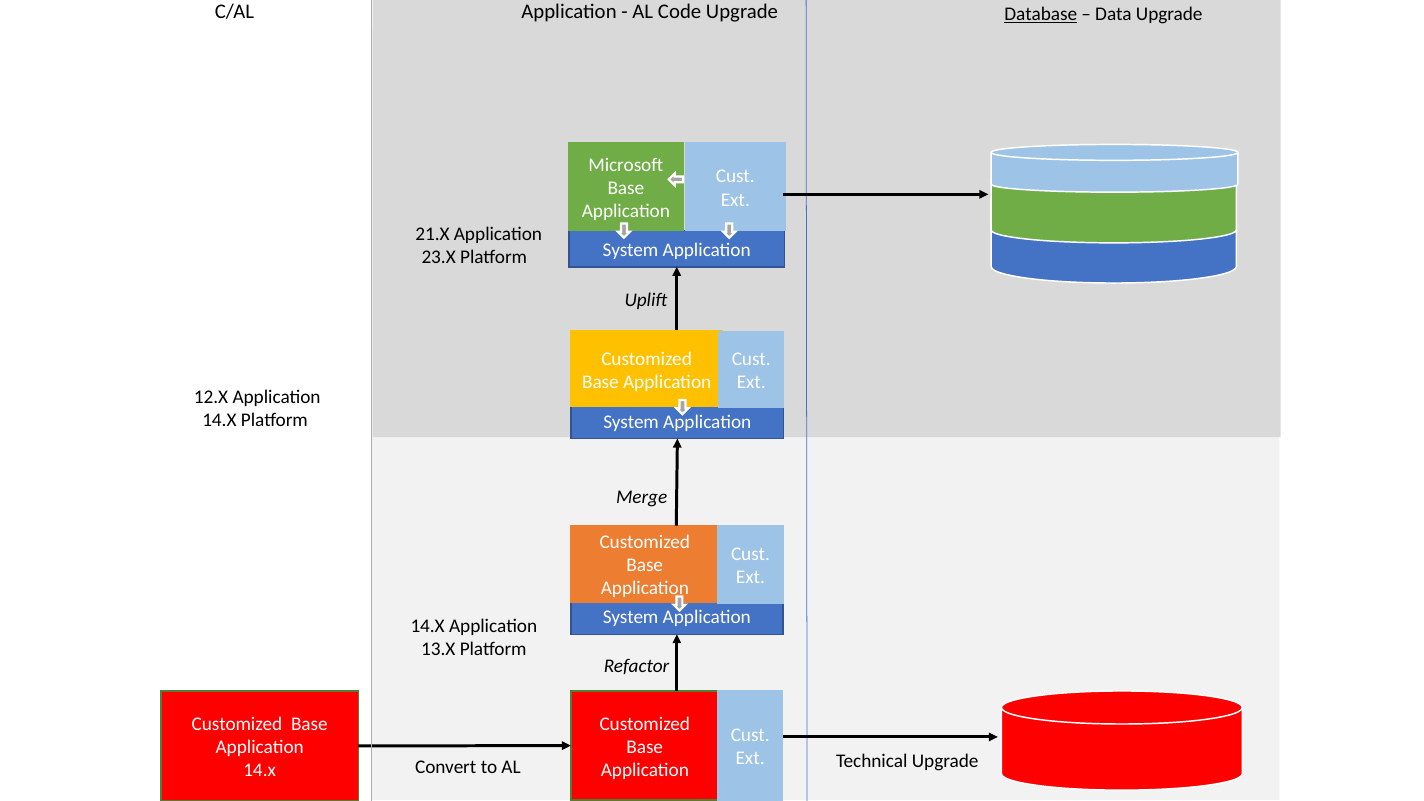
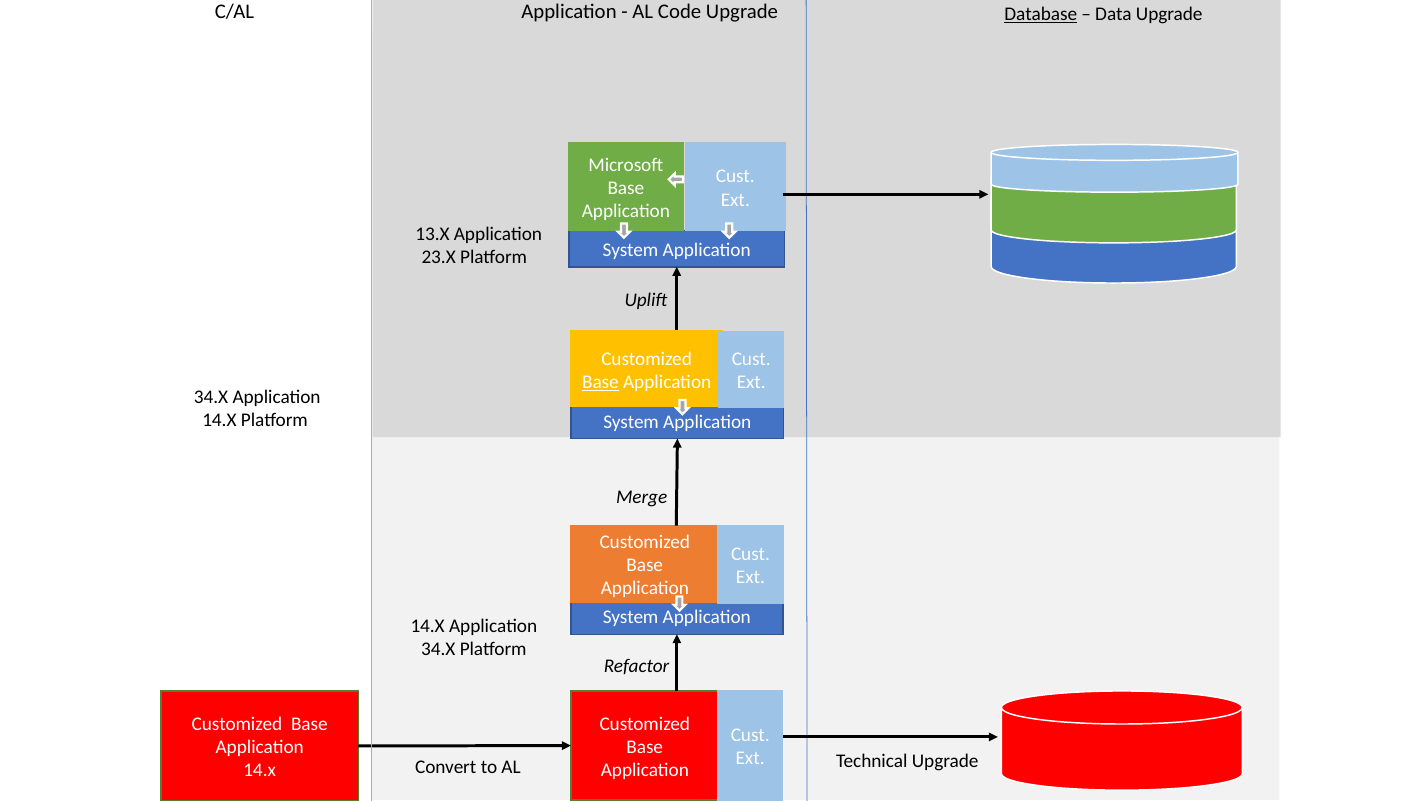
21.X: 21.X -> 13.X (432, 234)
Base underline: none -> present (600, 382)
12.X: 12.X -> 34.X (211, 397)
13.X: 13.X -> 34.X (438, 649)
